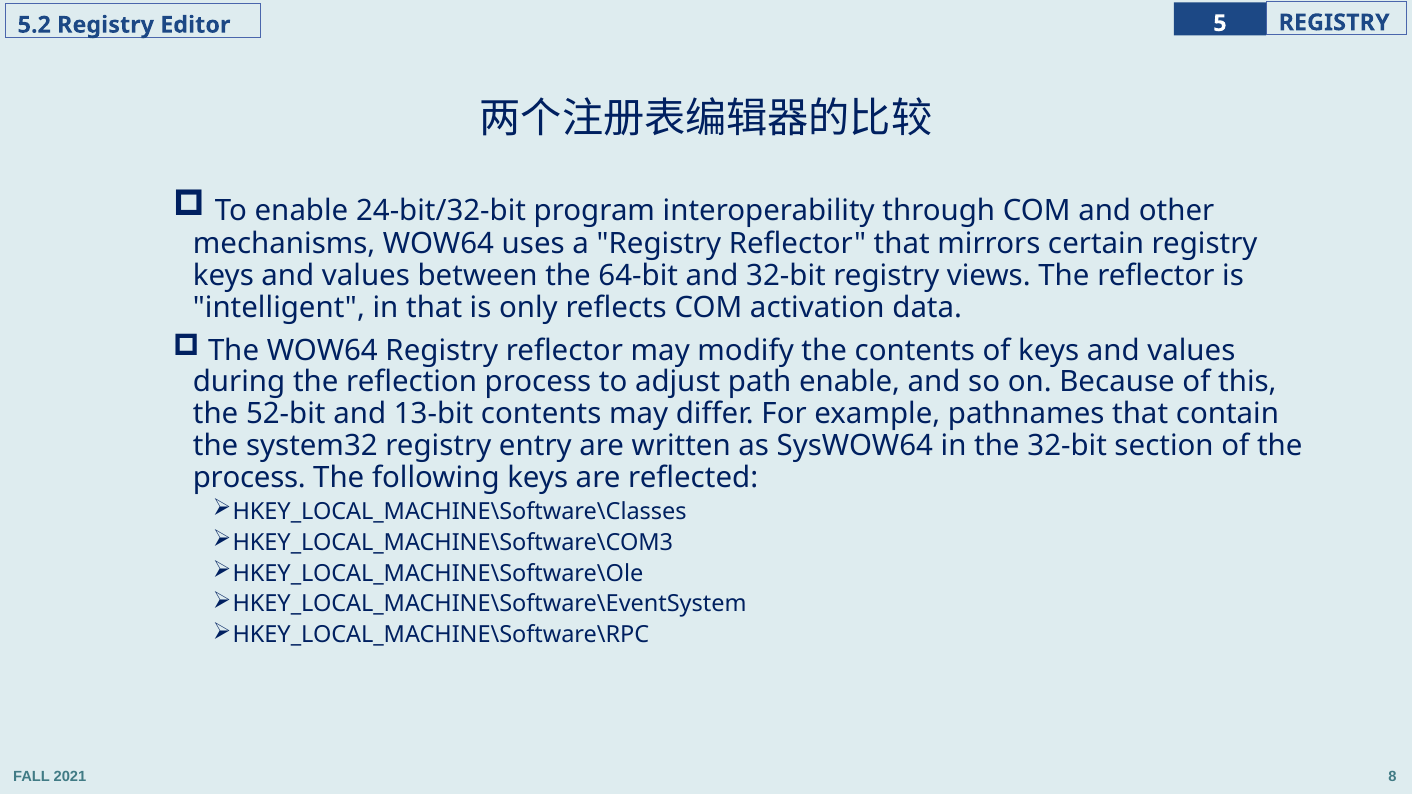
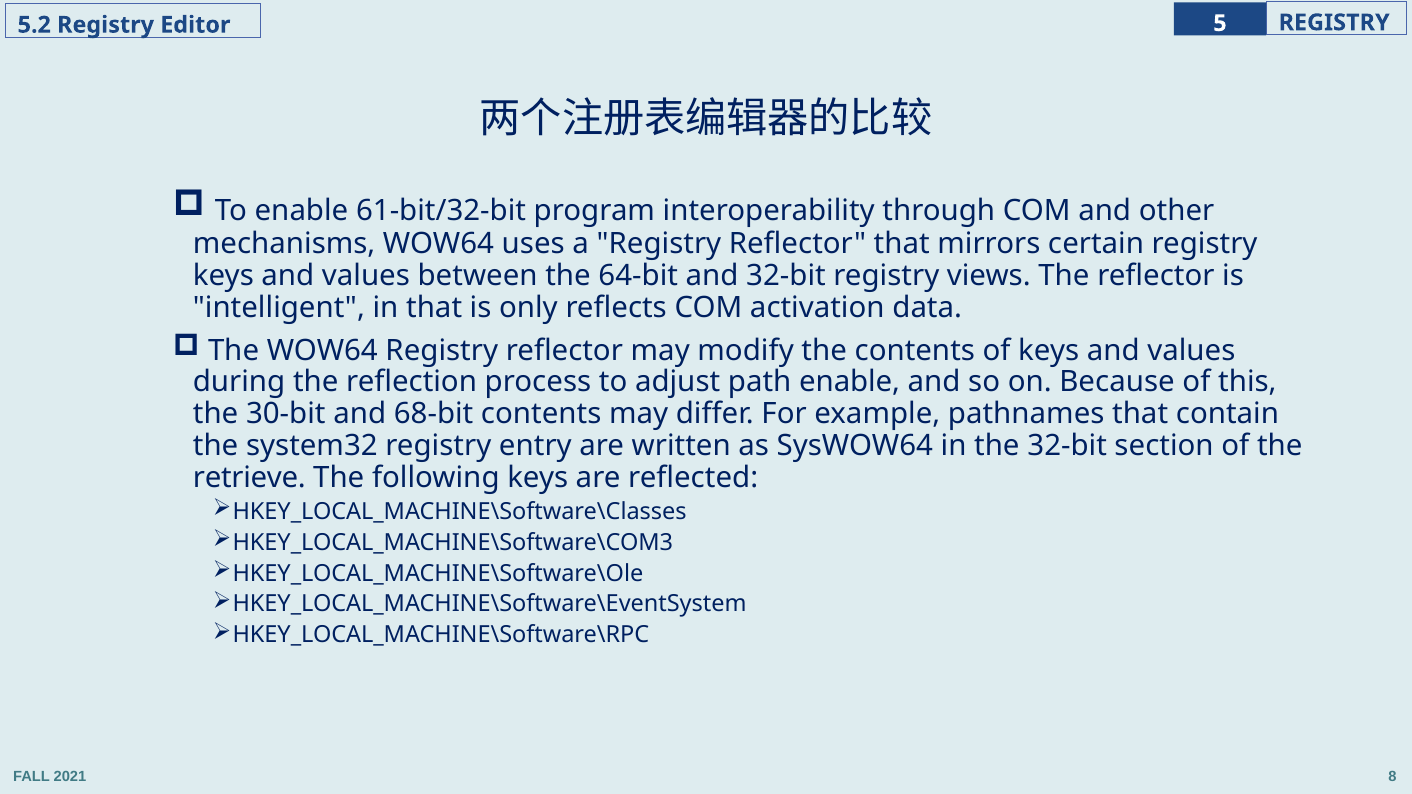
24-bit/32-bit: 24-bit/32-bit -> 61-bit/32-bit (441, 211)
52-bit: 52-bit -> 30-bit (286, 414)
13-bit: 13-bit -> 68-bit (434, 414)
process: process -> retrieve (249, 478)
